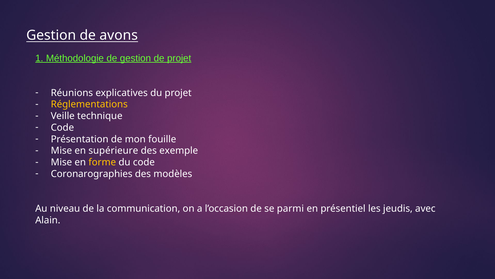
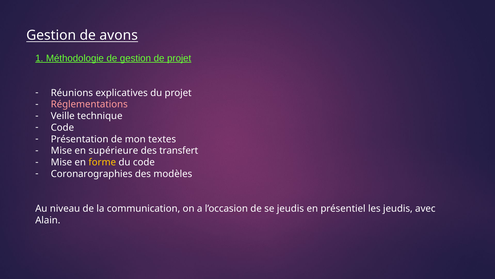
Réglementations colour: yellow -> pink (89, 104)
fouille: fouille -> textes (162, 139)
exemple: exemple -> transfert (179, 150)
se parmi: parmi -> jeudis (290, 208)
